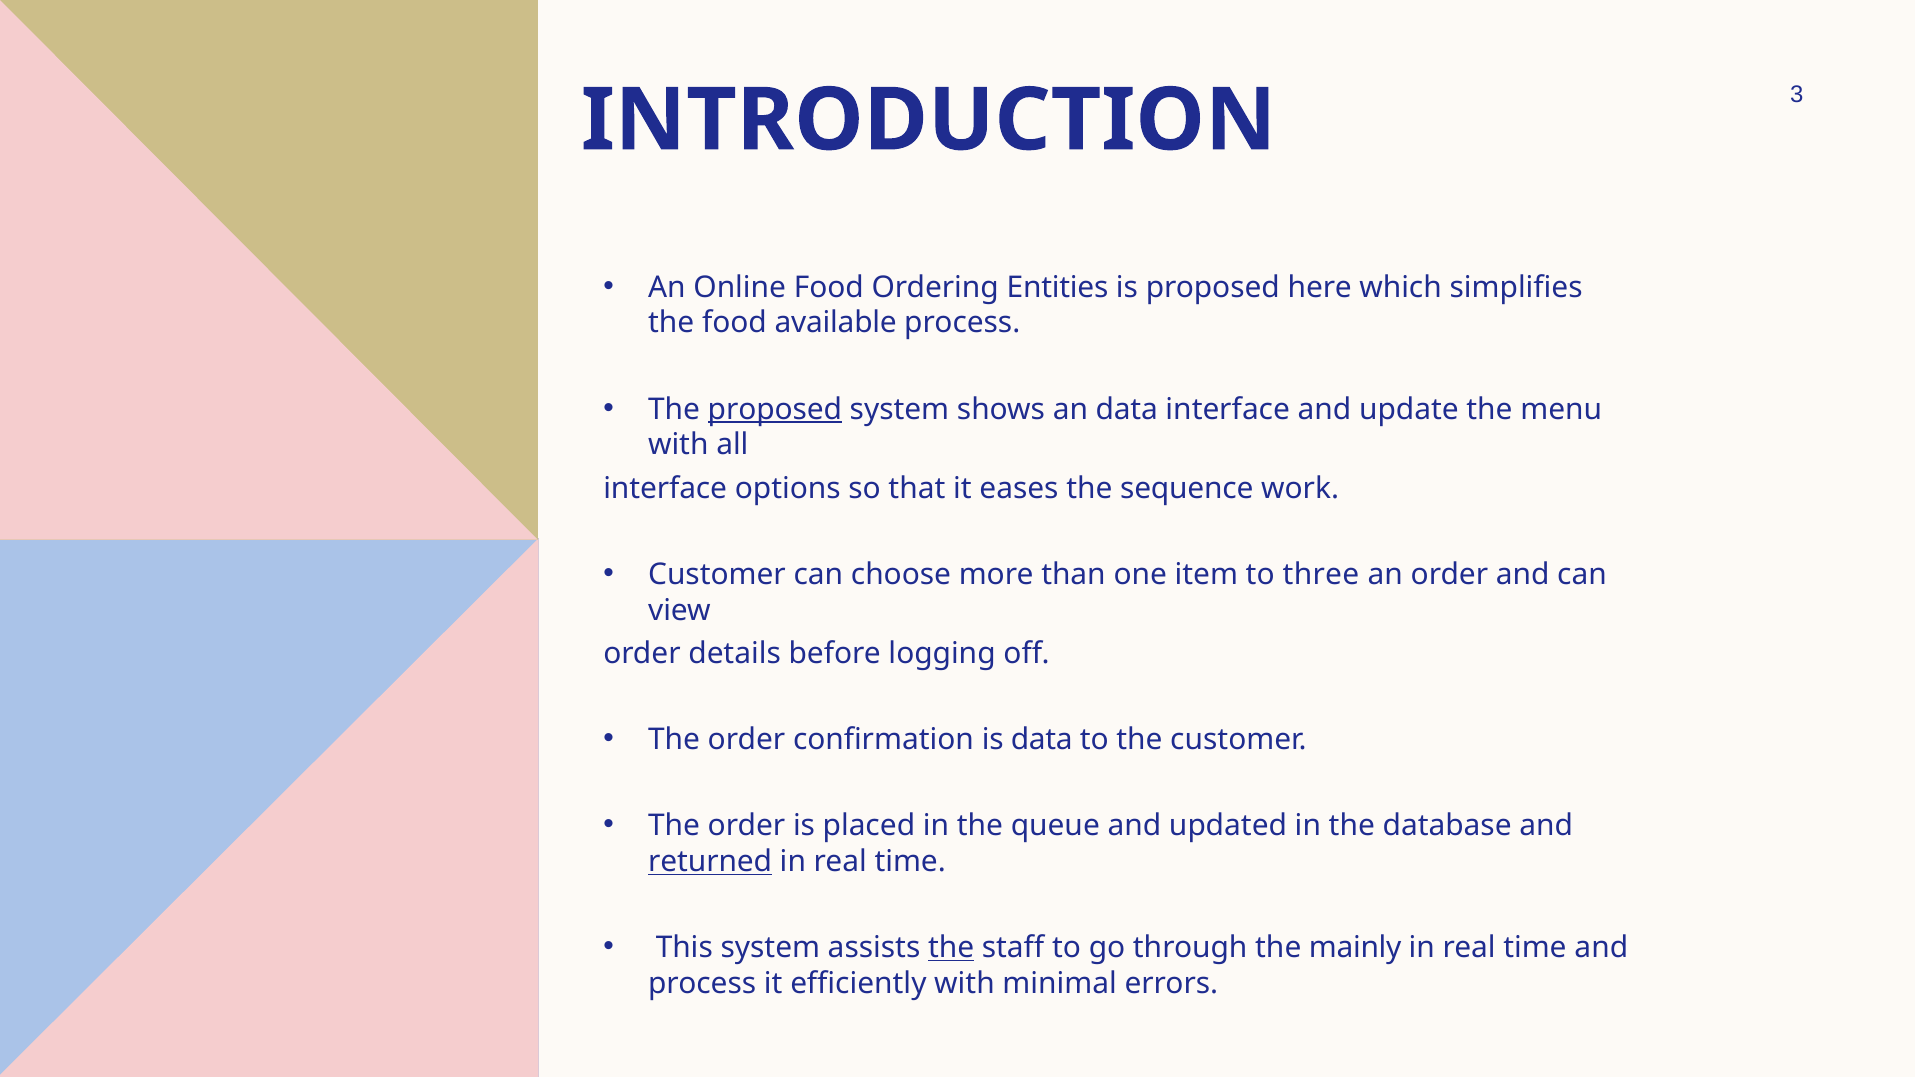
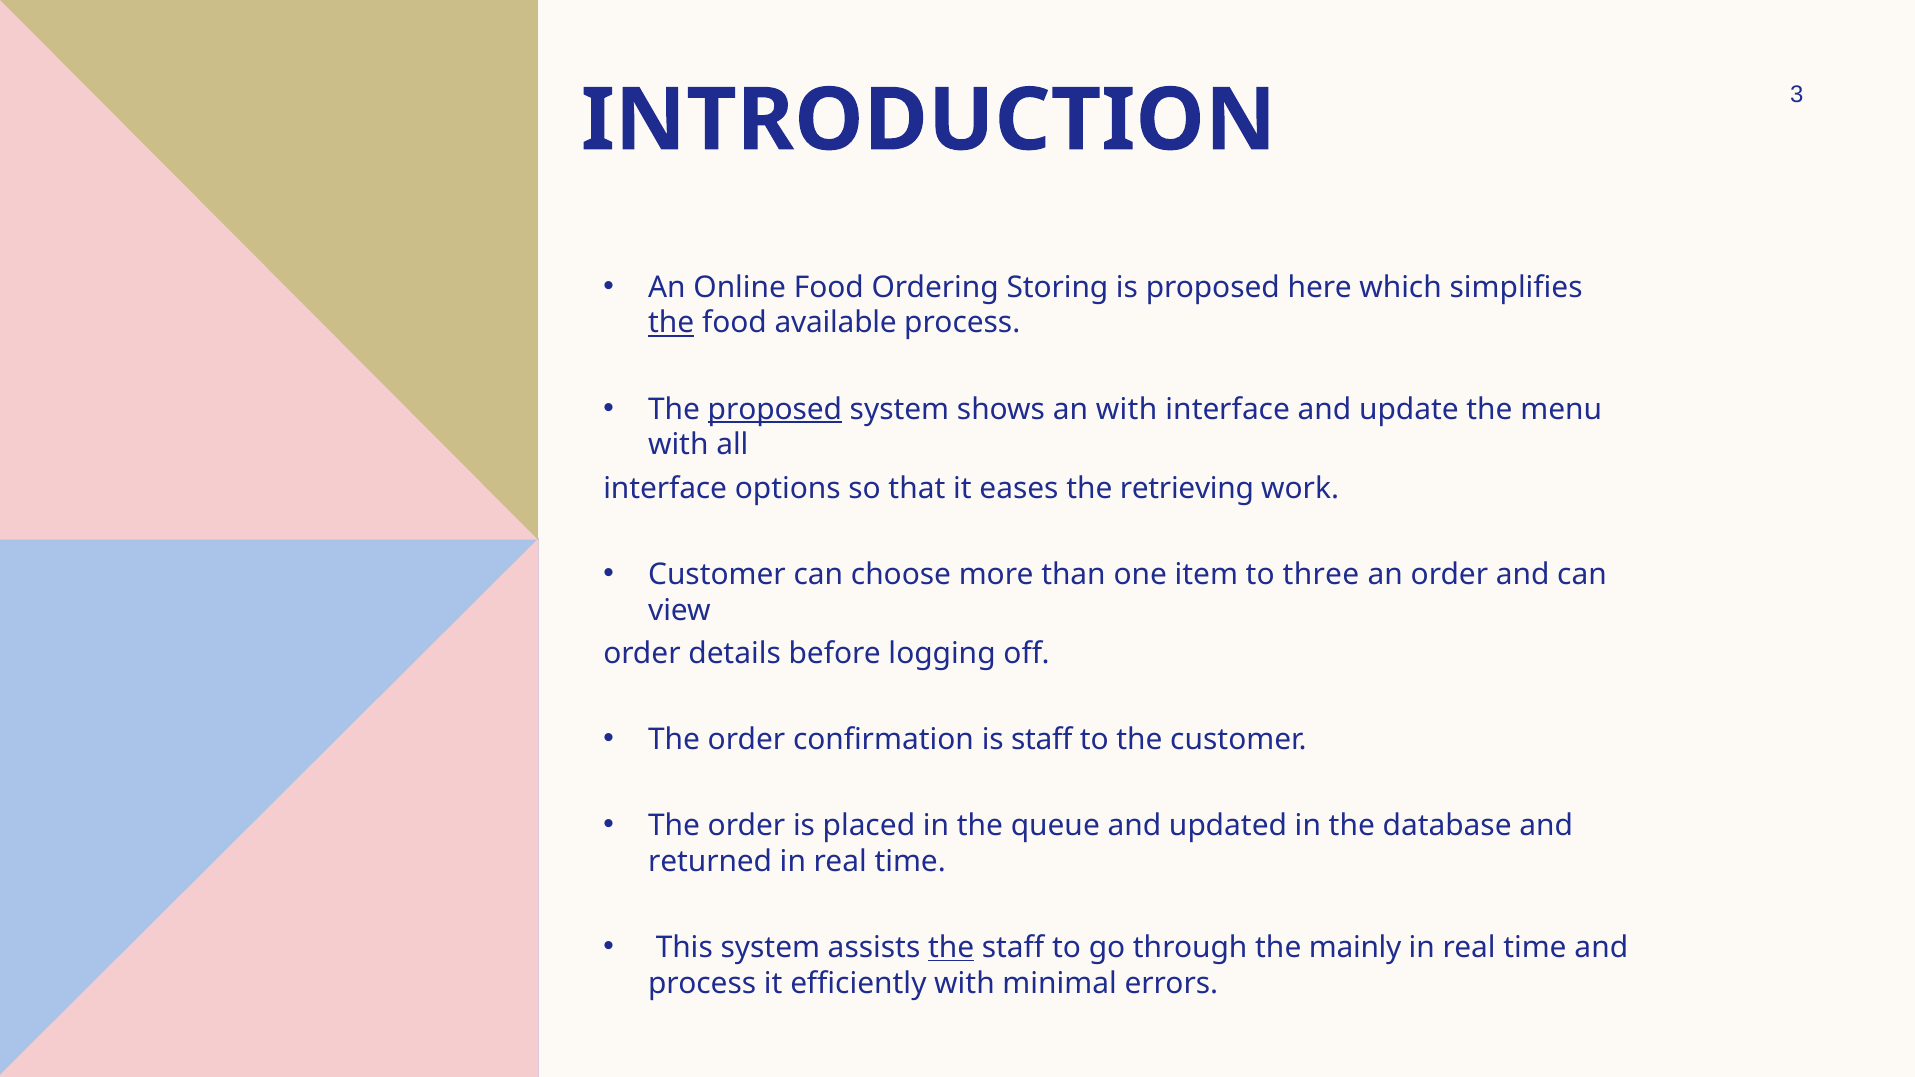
Entities: Entities -> Storing (1057, 287)
the underline: none -> present (671, 323)
an data: data -> with (1127, 409)
sequence: sequence -> retrieving (1187, 488)
is data: data -> staff (1042, 740)
returned underline: present -> none (710, 862)
